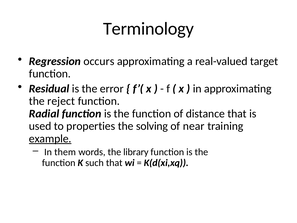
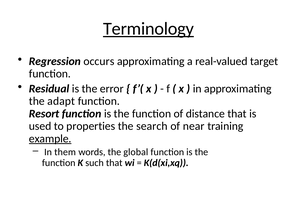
Terminology underline: none -> present (149, 29)
reject: reject -> adapt (61, 101)
Radial: Radial -> Resort (44, 113)
solving: solving -> search (152, 126)
library: library -> global (136, 152)
